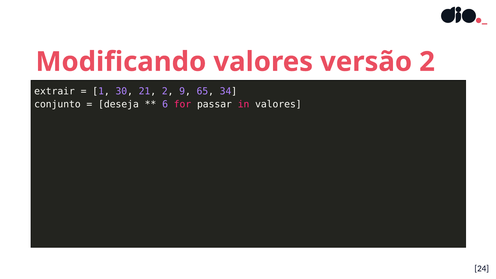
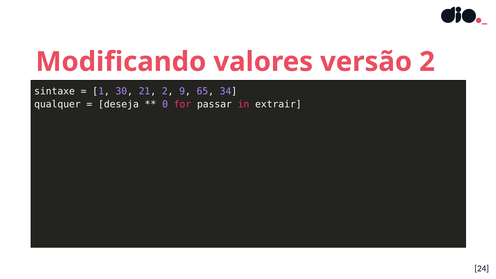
extrair: extrair -> sintaxe (55, 91)
conjunto: conjunto -> qualquer (57, 104)
6: 6 -> 0 (165, 104)
in valores: valores -> extrair (278, 104)
